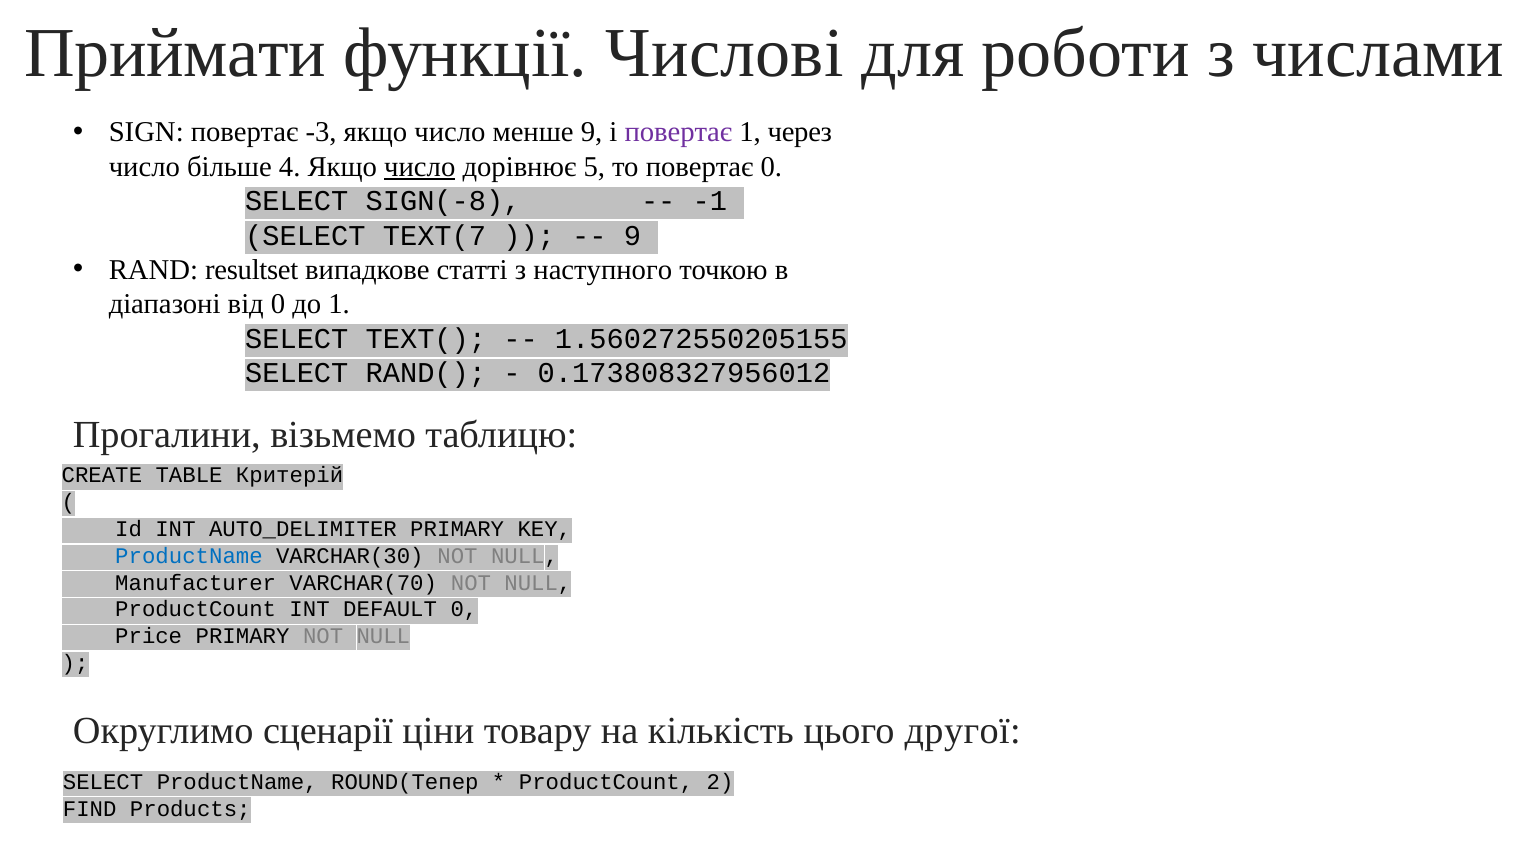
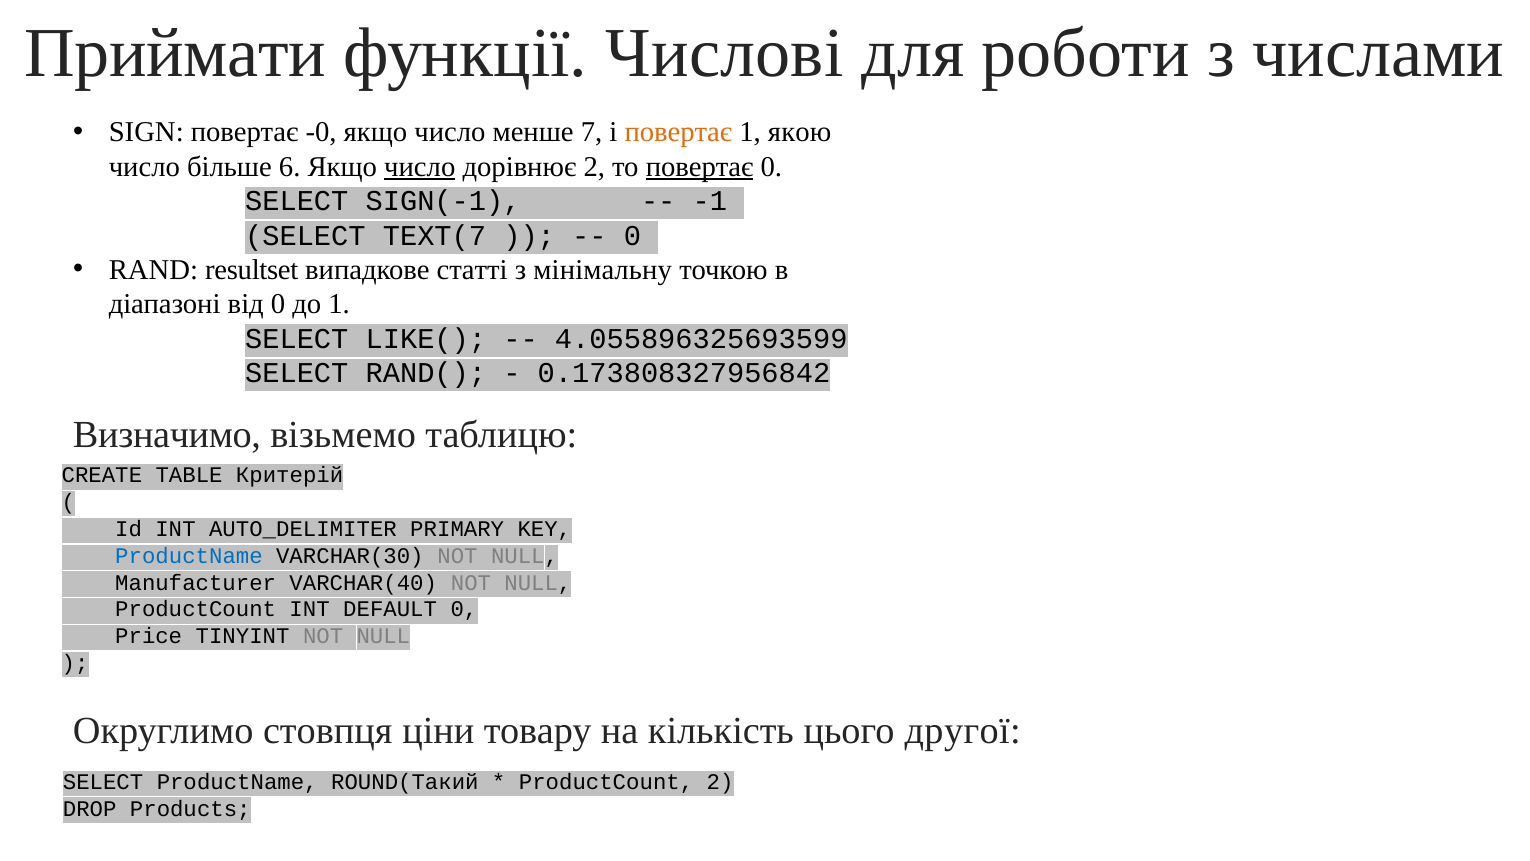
-3: -3 -> -0 (321, 132)
менше 9: 9 -> 7 (592, 132)
повертає colour: purple -> orange (678, 132)
через: через -> якою (800, 132)
4: 4 -> 6 (290, 167)
дорівнює 5: 5 -> 2 (594, 167)
повертає underline: none -> present (700, 167)
SIGN(-8: SIGN(-8 -> SIGN(-1 (443, 201)
9: 9 -> 0 (632, 235)
наступного: наступного -> мінімальну (603, 270)
TEXT(: TEXT( -> LIKE( (426, 339)
1.560272550205155: 1.560272550205155 -> 4.055896325693599 (701, 339)
0.173808327956012: 0.173808327956012 -> 0.173808327956842 (684, 373)
Прогалини: Прогалини -> Визначимо (167, 435)
VARCHAR(70: VARCHAR(70 -> VARCHAR(40 (363, 582)
Price PRIMARY: PRIMARY -> TINYINT (243, 636)
сценарії: сценарії -> стовпця (328, 731)
ROUND(Тепер: ROUND(Тепер -> ROUND(Такий (405, 782)
FIND: FIND -> DROP (90, 808)
